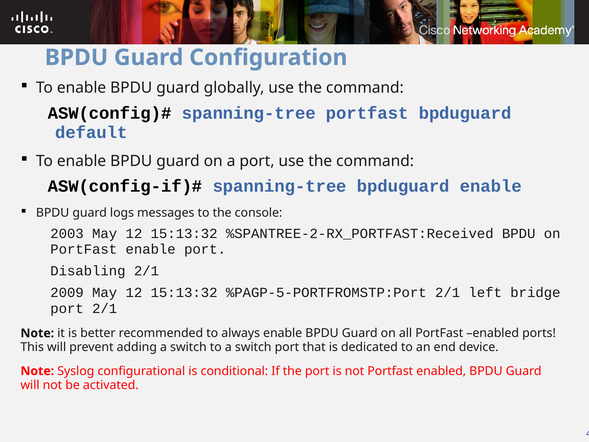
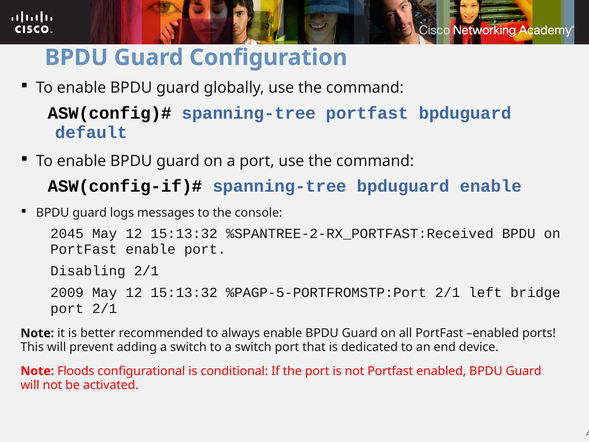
2003: 2003 -> 2045 (67, 233)
Syslog: Syslog -> Floods (76, 371)
